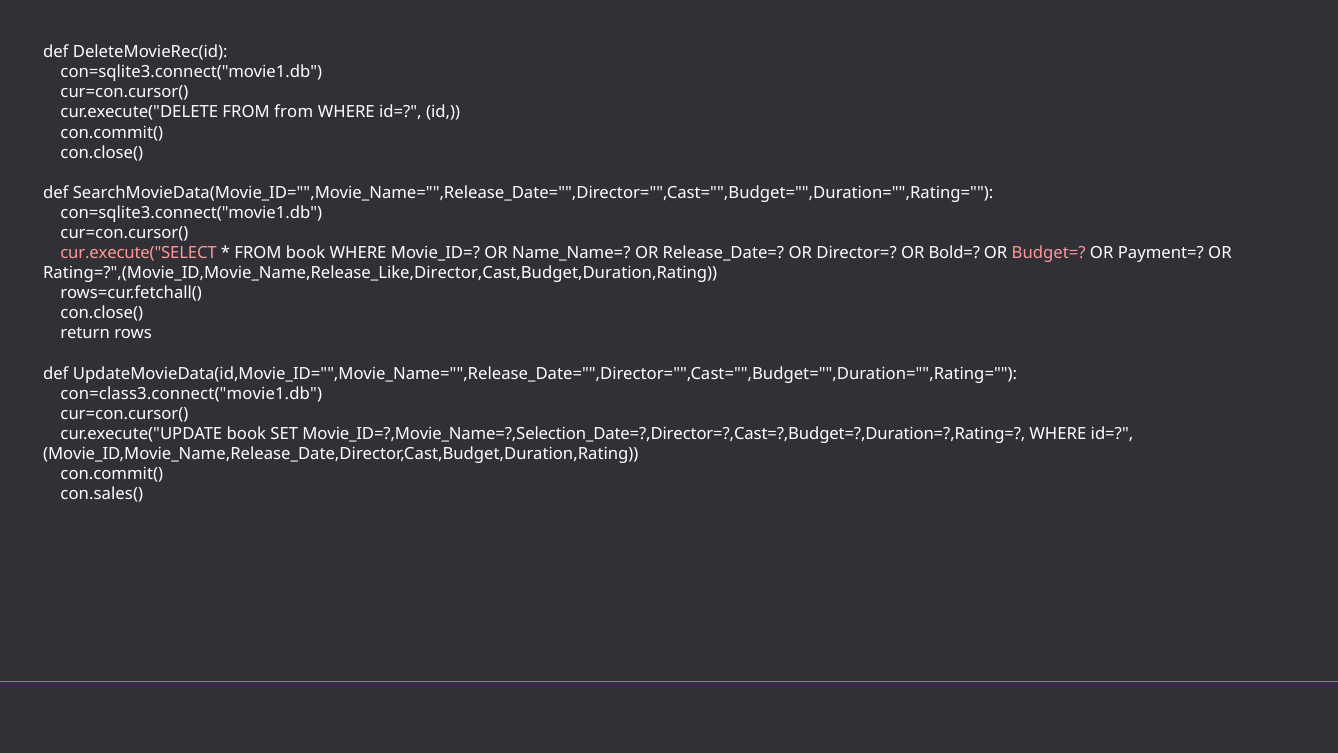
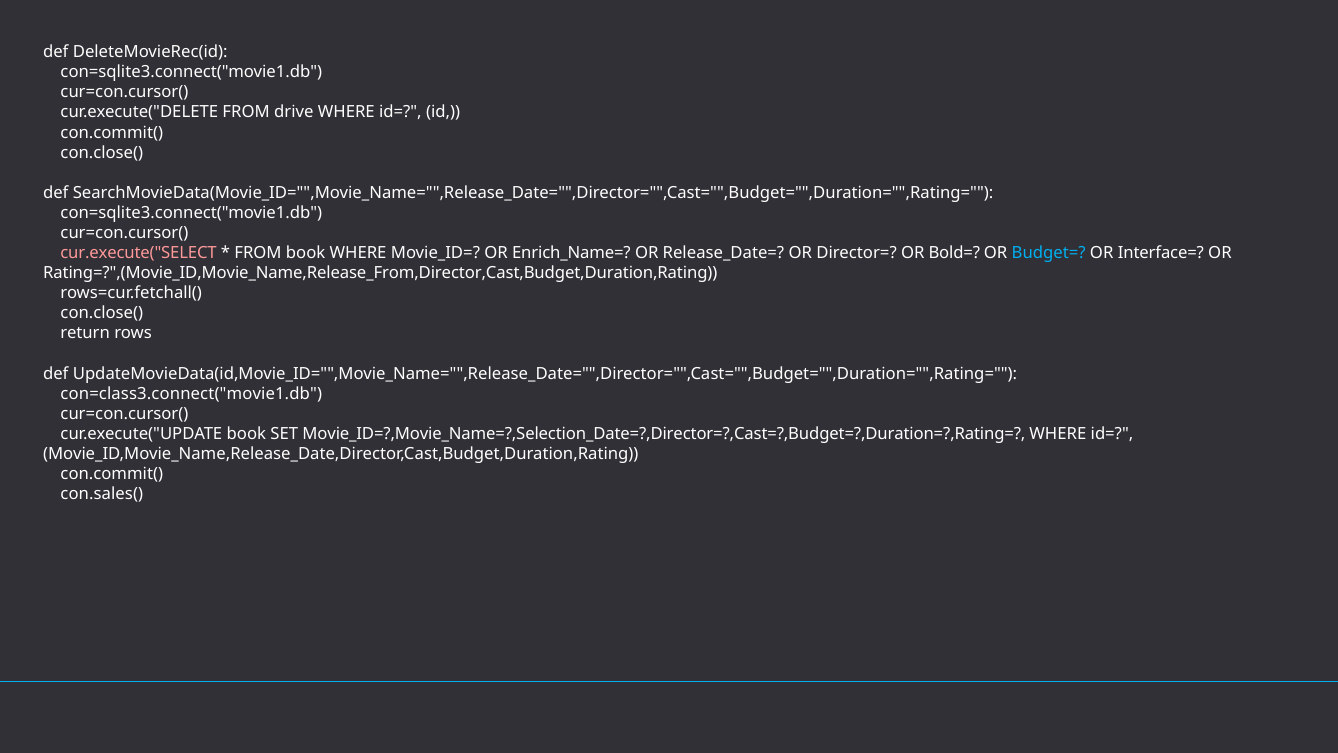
FROM from: from -> drive (294, 112)
Name_Name=: Name_Name= -> Enrich_Name= (571, 253)
Budget= colour: pink -> light blue (1049, 253)
Payment=: Payment= -> Interface= (1161, 253)
Rating=?",(Movie_ID,Movie_Name,Release_Like,Director,Cast,Budget,Duration,Rating: Rating=?",(Movie_ID,Movie_Name,Release_Like,Director,Cast,Budget,Duration,Rating -> Rating=?",(Movie_ID,Movie_Name,Release_From,Director,Cast,Budget,Duration,Rating (380, 273)
